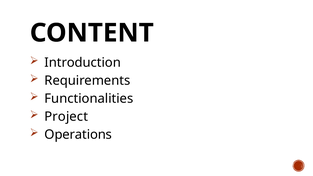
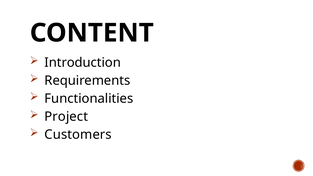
Operations: Operations -> Customers (78, 135)
